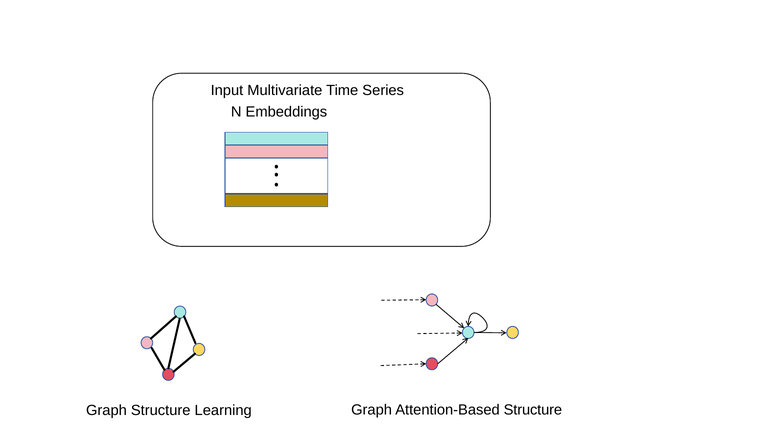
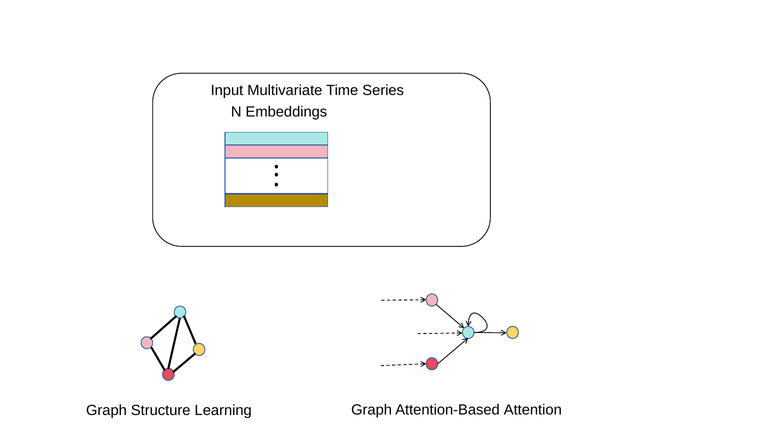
Attention-Based Structure: Structure -> Attention (533, 410)
